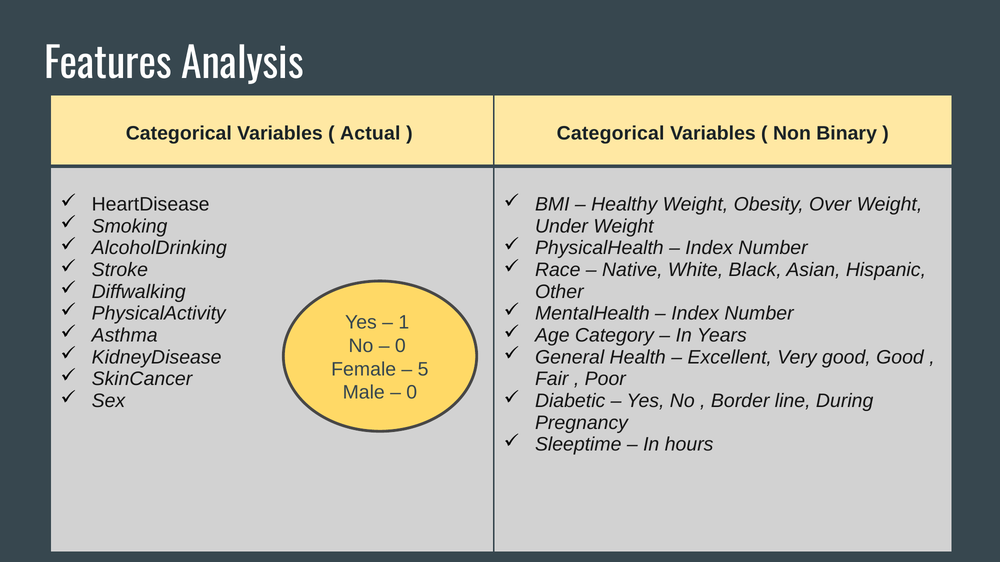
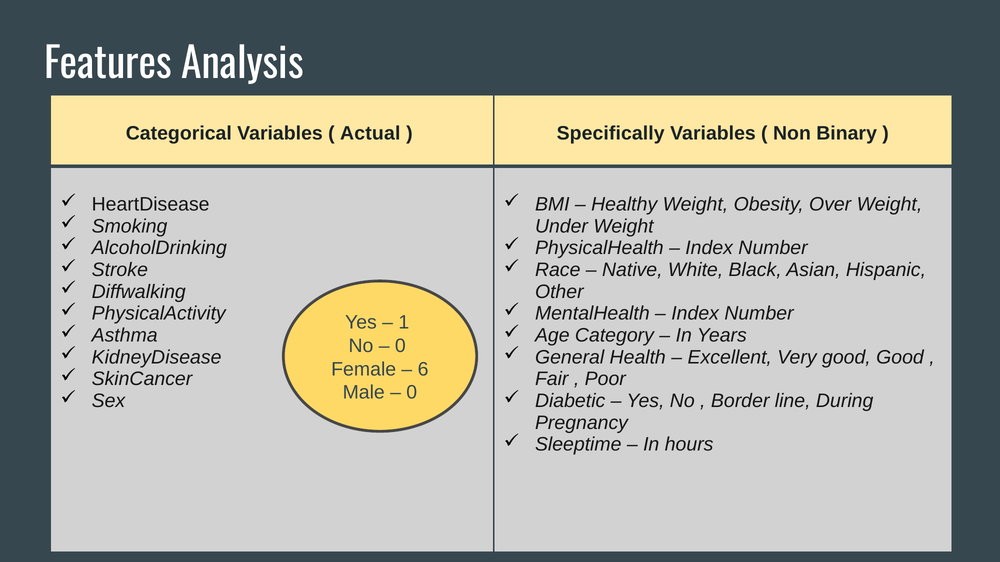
Categorical: Categorical -> Specifically (611, 133)
5: 5 -> 6 (423, 369)
